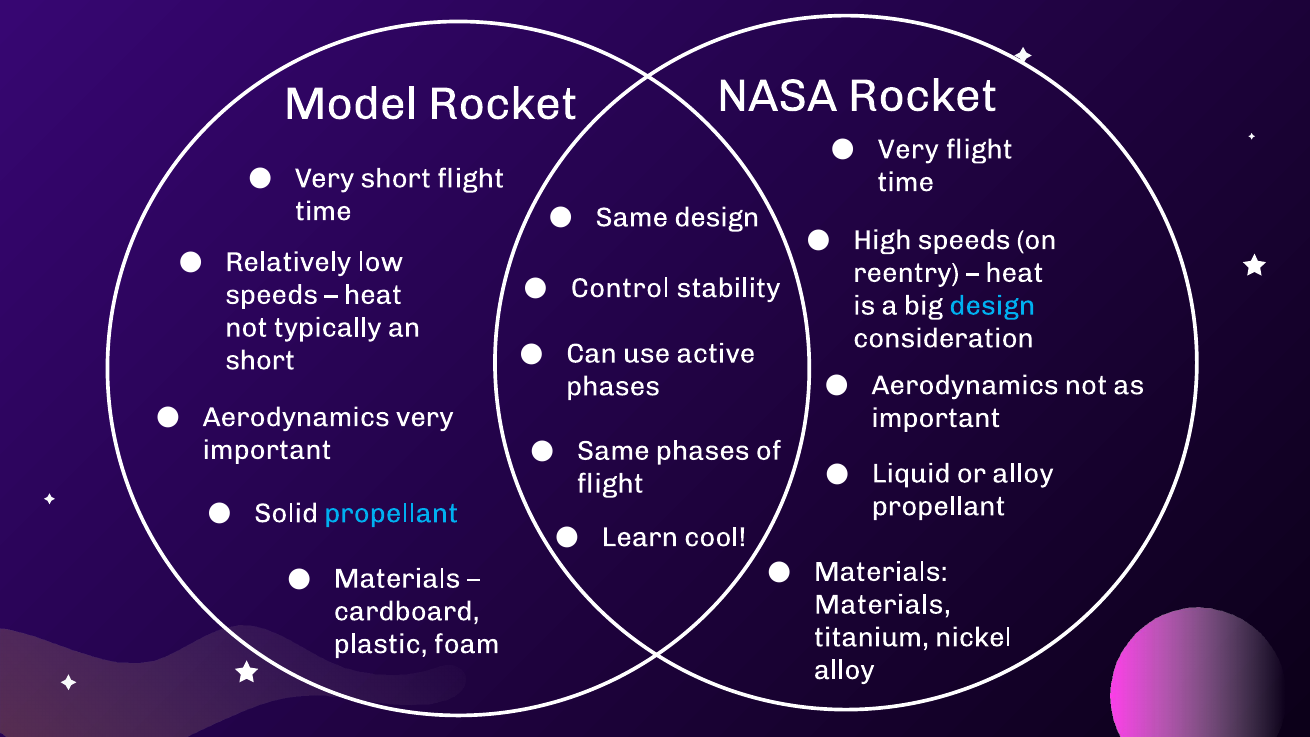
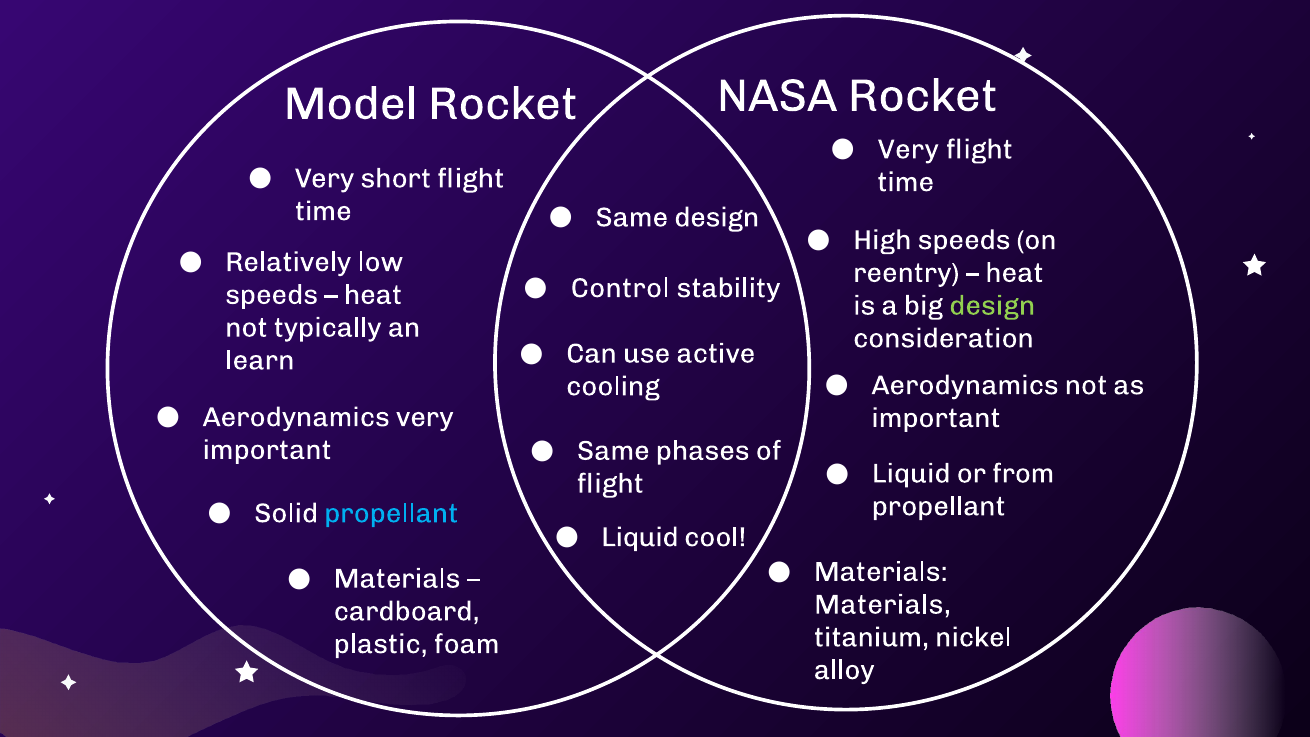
design colour: light blue -> light green (992, 306)
short: short -> learn (260, 360)
phases: phases -> cooling (613, 386)
or alloy: alloy -> from (1023, 473)
Learn: Learn -> Liquid (640, 537)
